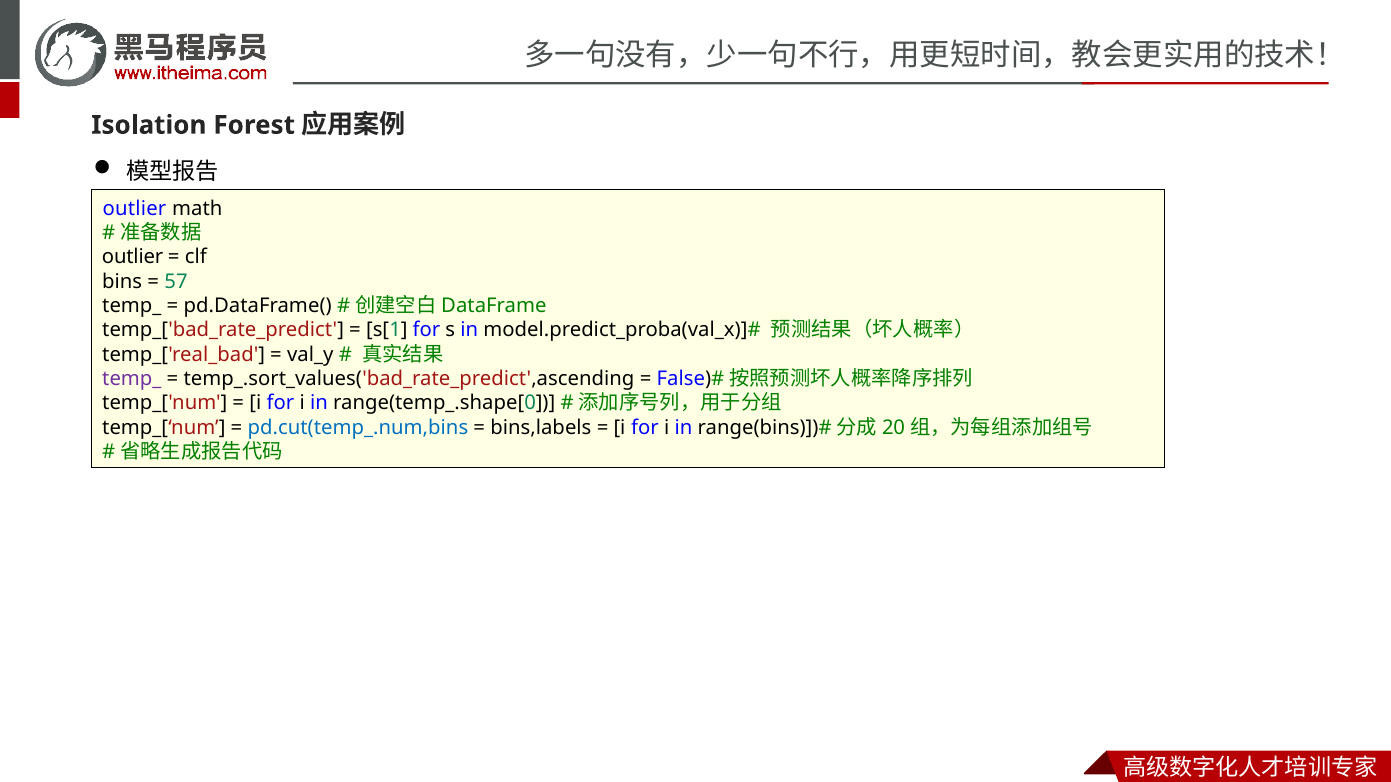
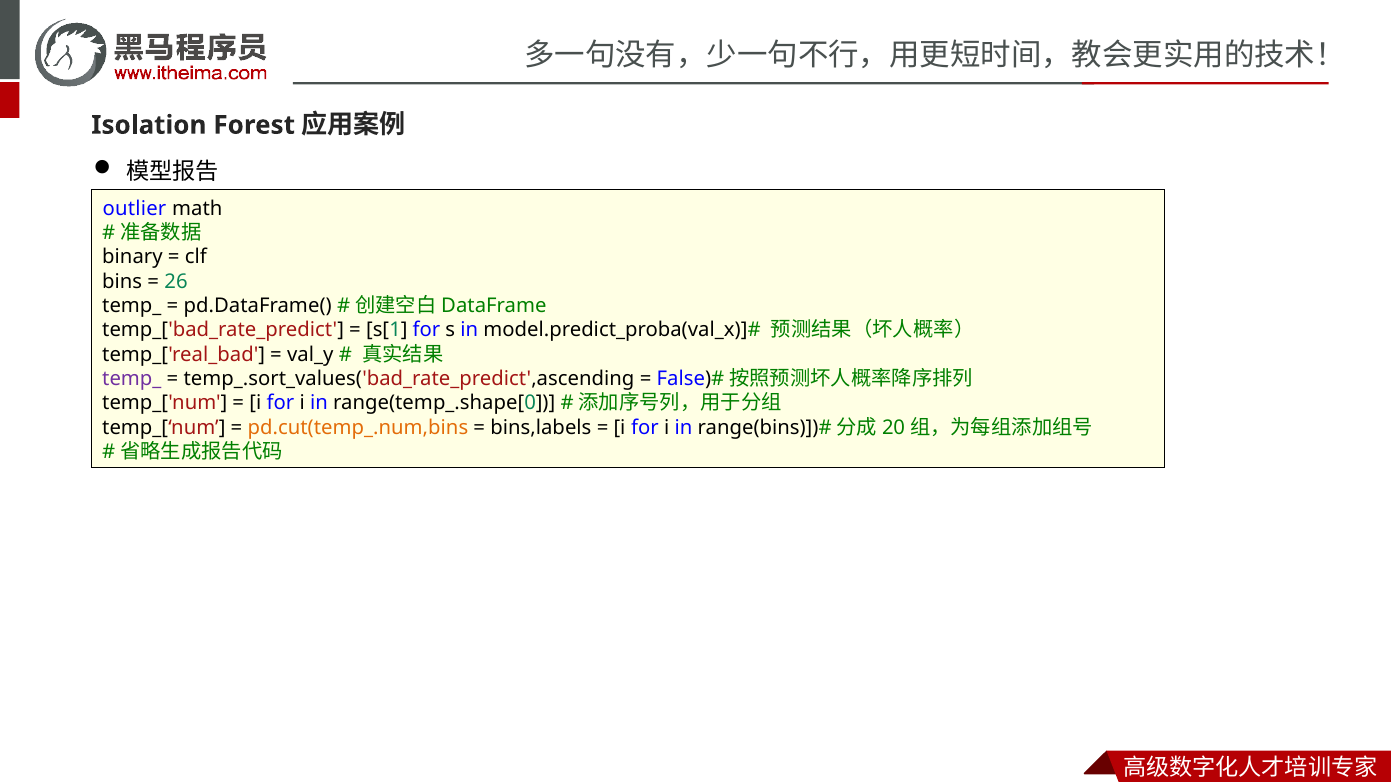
outlier: outlier -> binary (132, 257)
57: 57 -> 26 (176, 282)
pd.cut(temp_.num,bins colour: blue -> orange (358, 428)
